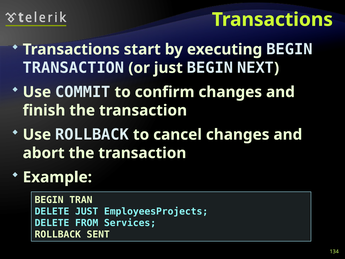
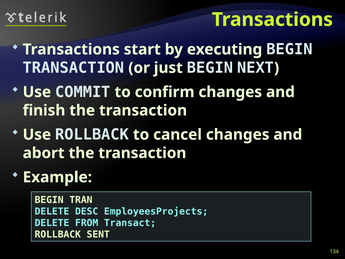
DELETE JUST: JUST -> DESC (87, 211)
Services: Services -> Transact (130, 223)
